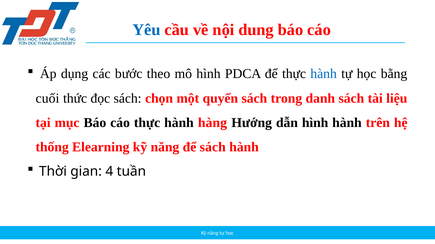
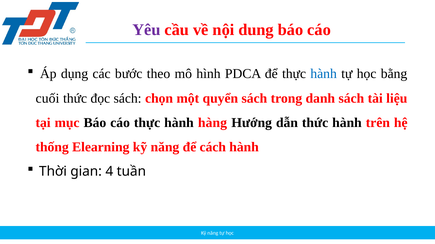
Yêu colour: blue -> purple (147, 30)
dẫn hình: hình -> thức (315, 123)
để sách: sách -> cách (213, 147)
